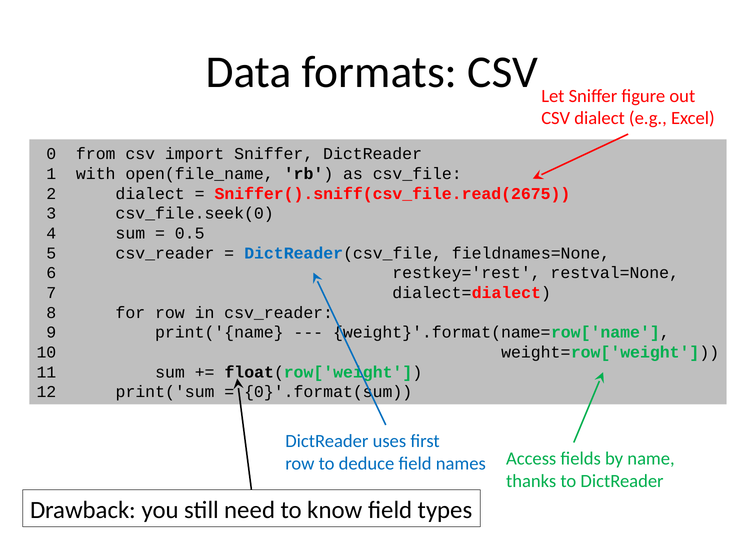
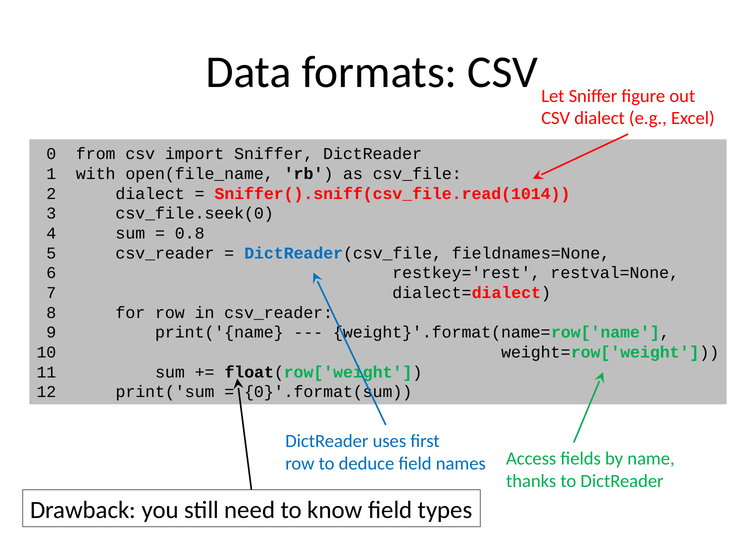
Sniffer().sniff(csv_file.read(2675: Sniffer().sniff(csv_file.read(2675 -> Sniffer().sniff(csv_file.read(1014 (392, 194)
0.5: 0.5 -> 0.8 (190, 233)
